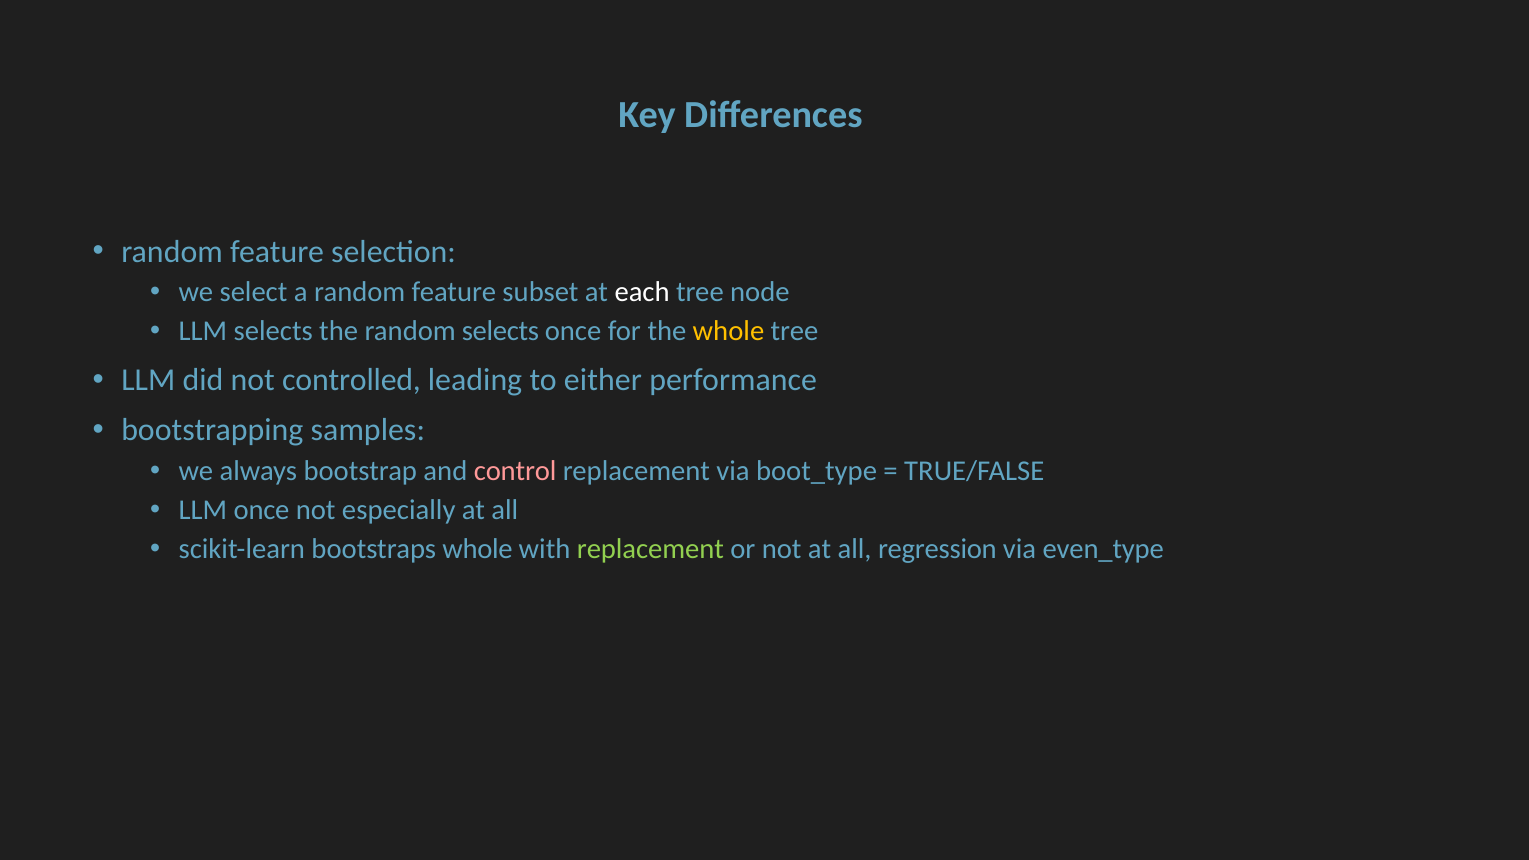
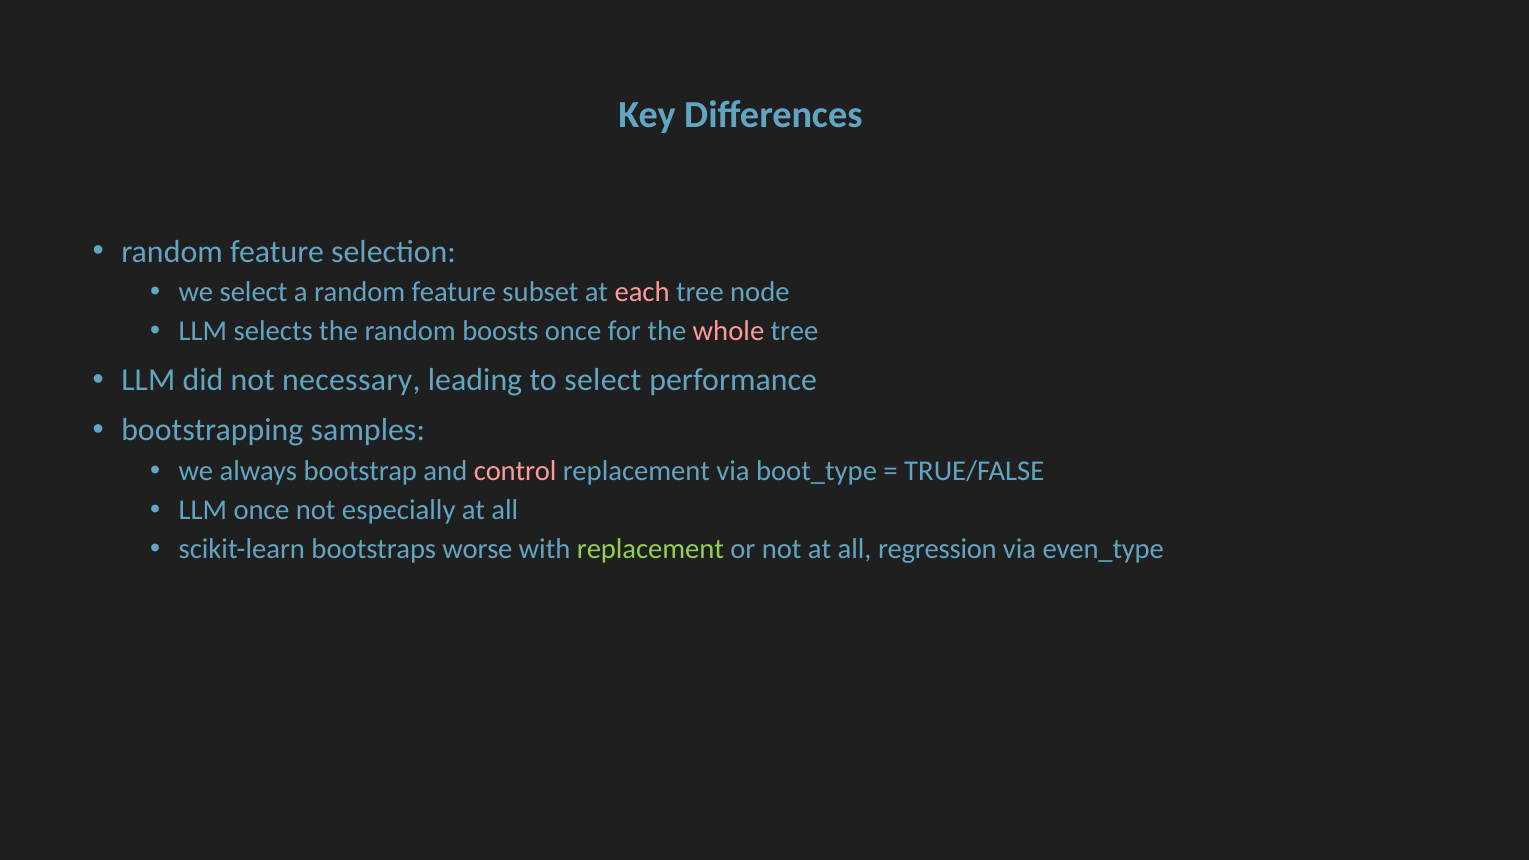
each colour: white -> pink (642, 292)
random selects: selects -> boosts (500, 331)
whole colour: yellow -> pink (729, 331)
controlled: controlled -> necessary (351, 380)
to either: either -> select (603, 380)
bootstraps whole: whole -> worse (477, 549)
